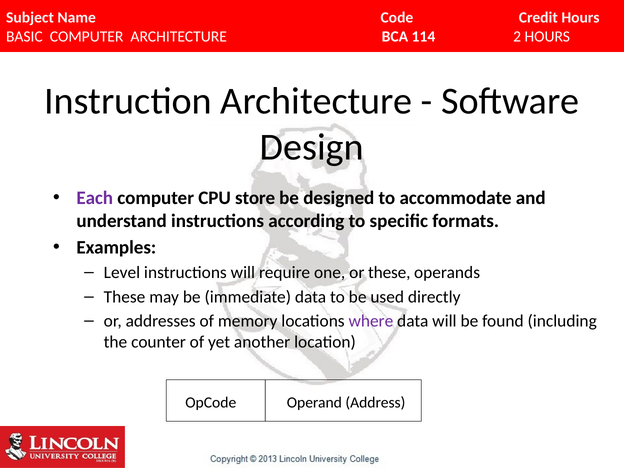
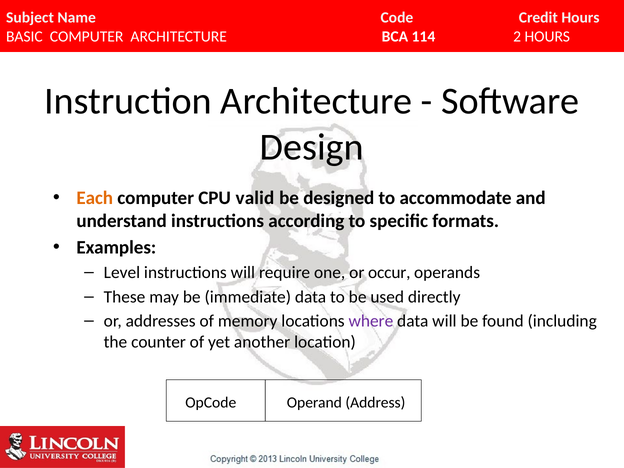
Each colour: purple -> orange (95, 198)
store: store -> valid (255, 198)
or these: these -> occur (389, 273)
